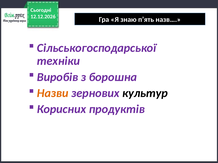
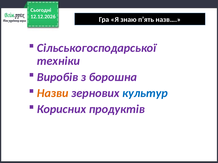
культур colour: black -> blue (145, 93)
